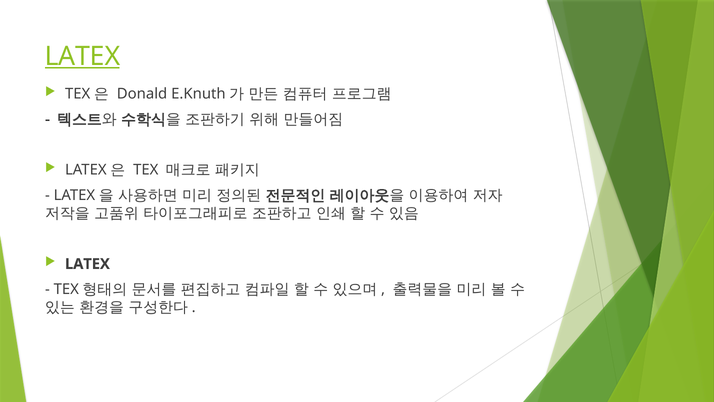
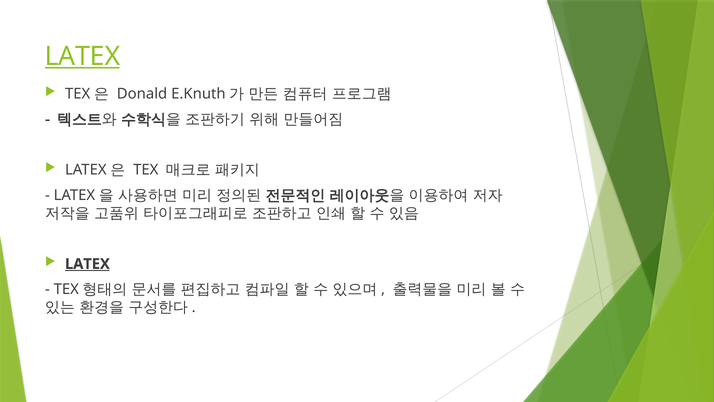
LATEX underline: none -> present (87, 264)
